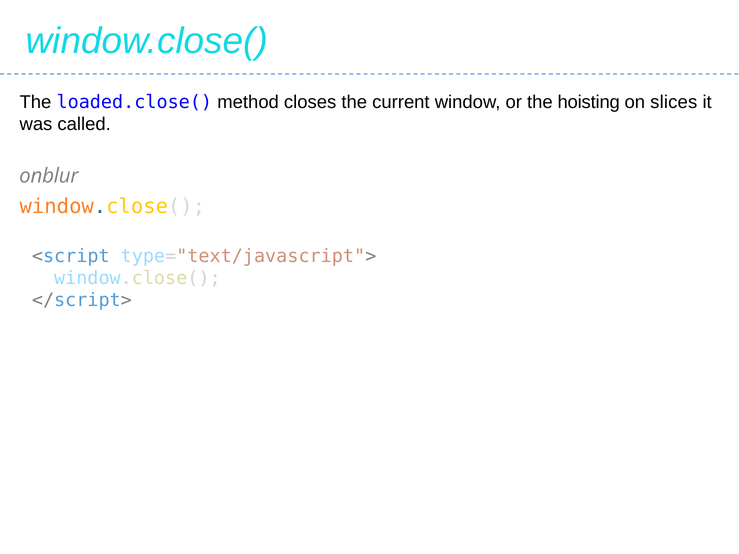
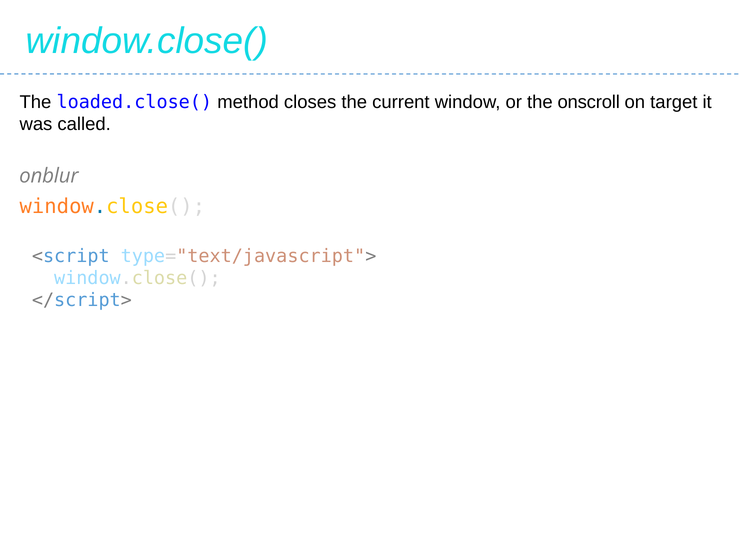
hoisting: hoisting -> onscroll (589, 102)
slices: slices -> target (674, 102)
